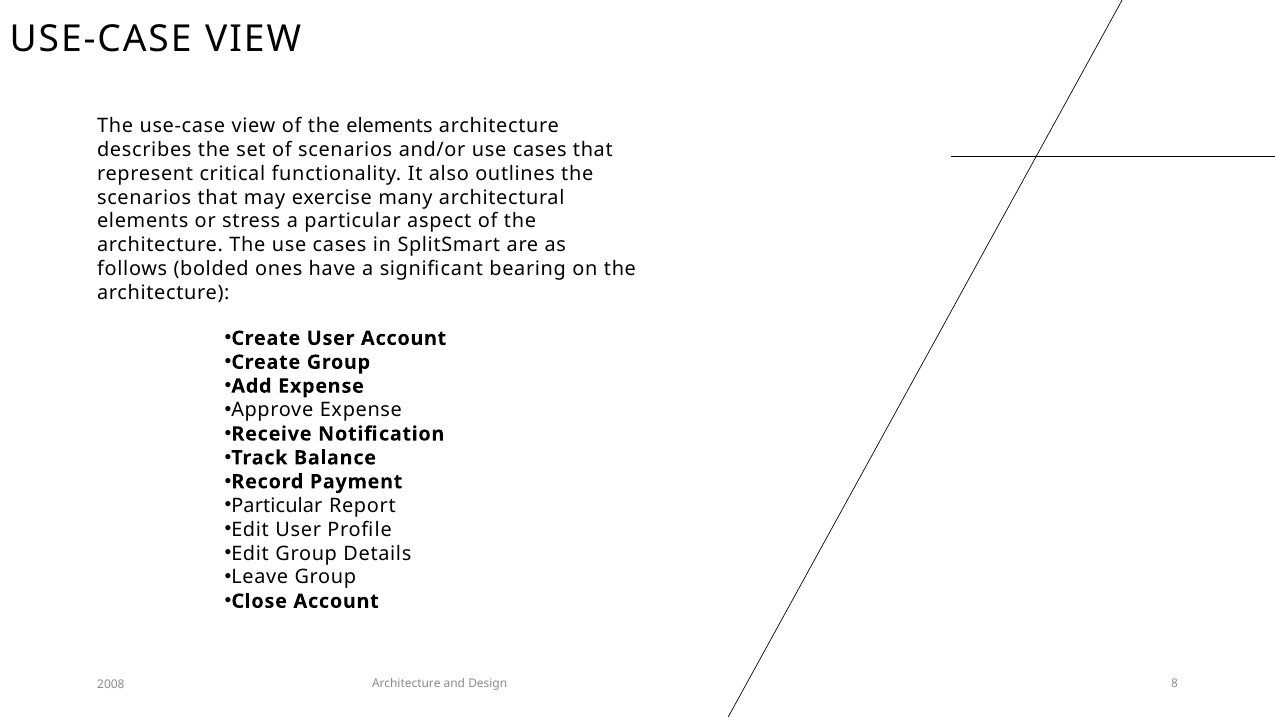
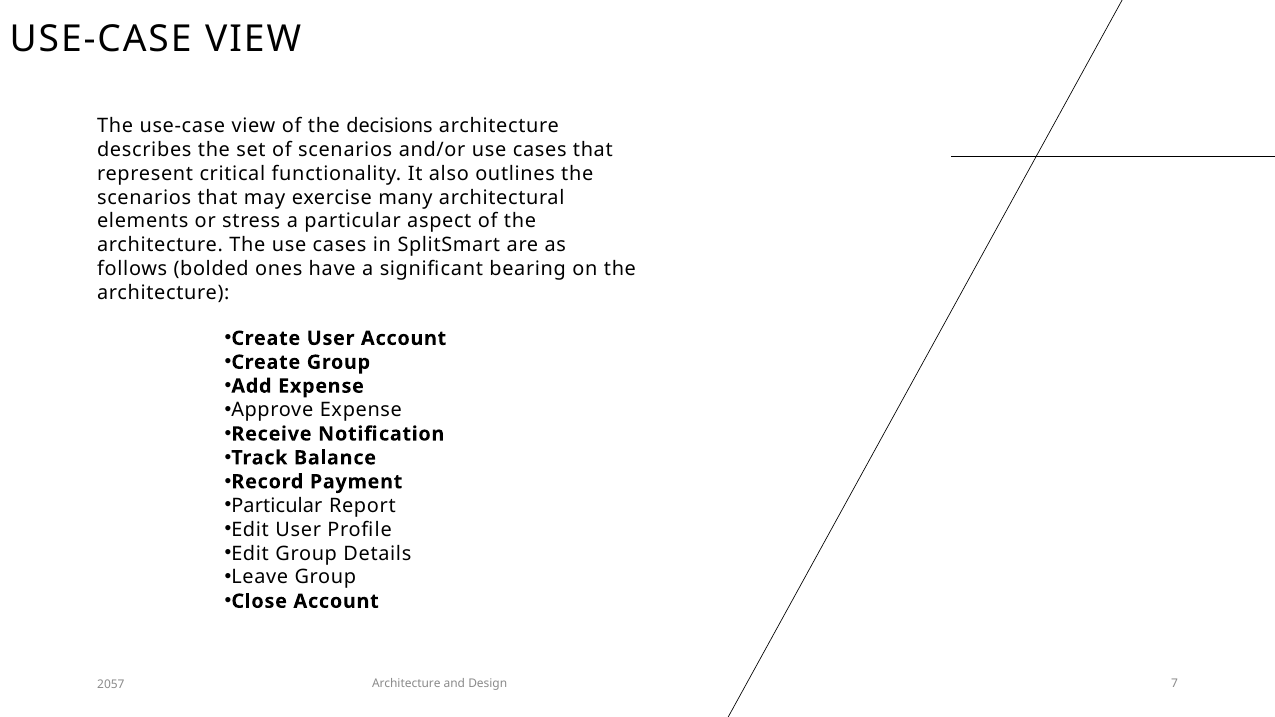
the elements: elements -> decisions (389, 126)
8: 8 -> 7 (1174, 684)
2008: 2008 -> 2057 (111, 685)
